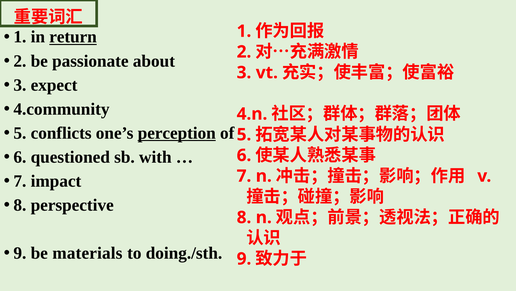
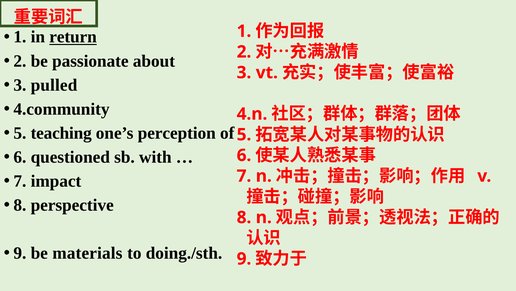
expect: expect -> pulled (54, 85)
conflicts: conflicts -> teaching (61, 133)
perception underline: present -> none (177, 133)
